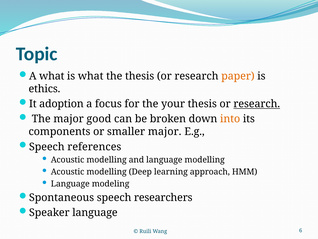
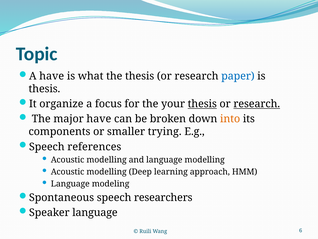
A what: what -> have (52, 76)
paper colour: orange -> blue (238, 76)
ethics: ethics -> thesis (44, 89)
adoption: adoption -> organize (61, 104)
thesis underline: none -> present (202, 104)
major good: good -> have (99, 119)
smaller major: major -> trying (165, 131)
